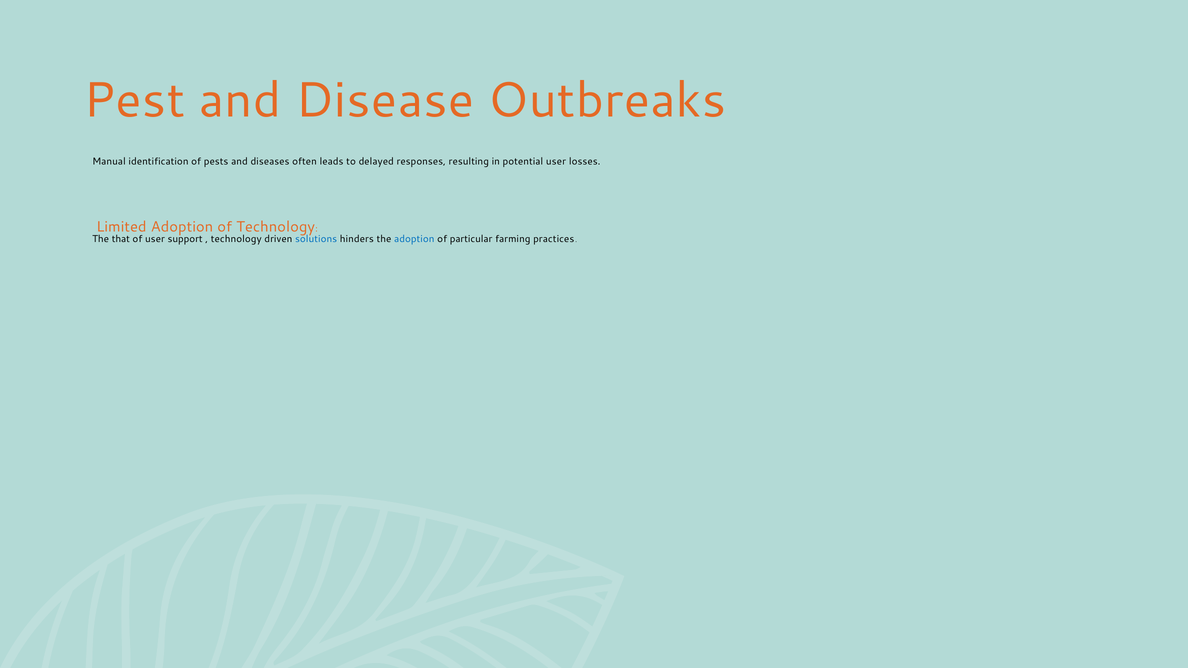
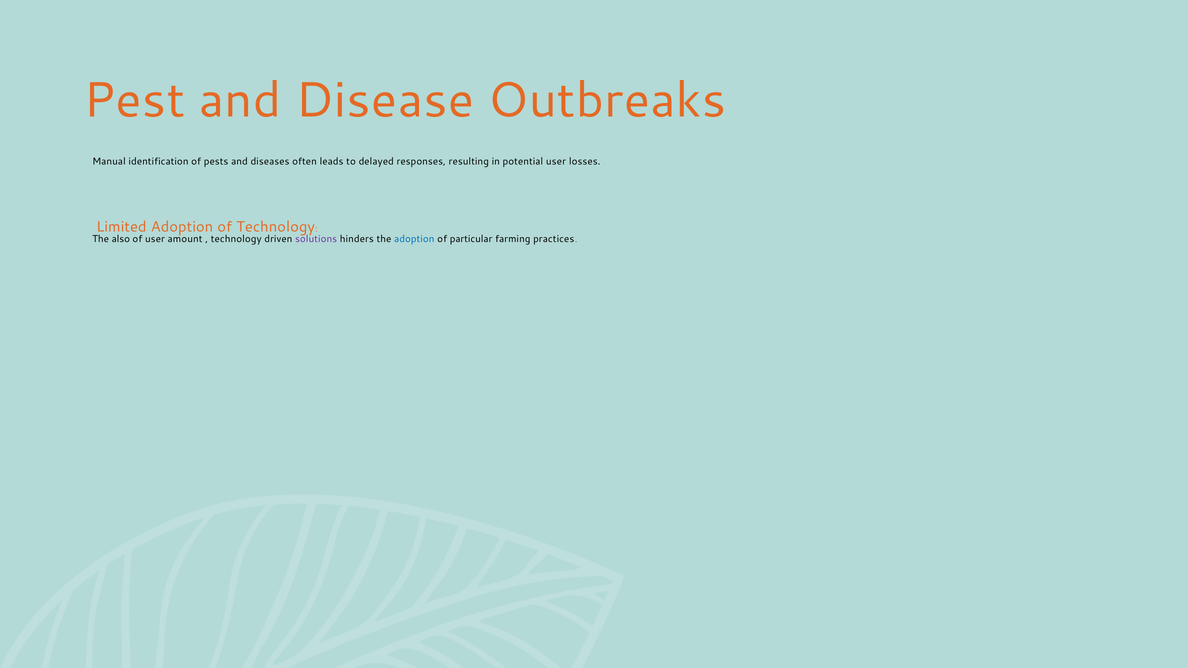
that: that -> also (121, 239)
support: support -> amount (185, 239)
solutions colour: blue -> purple (316, 239)
